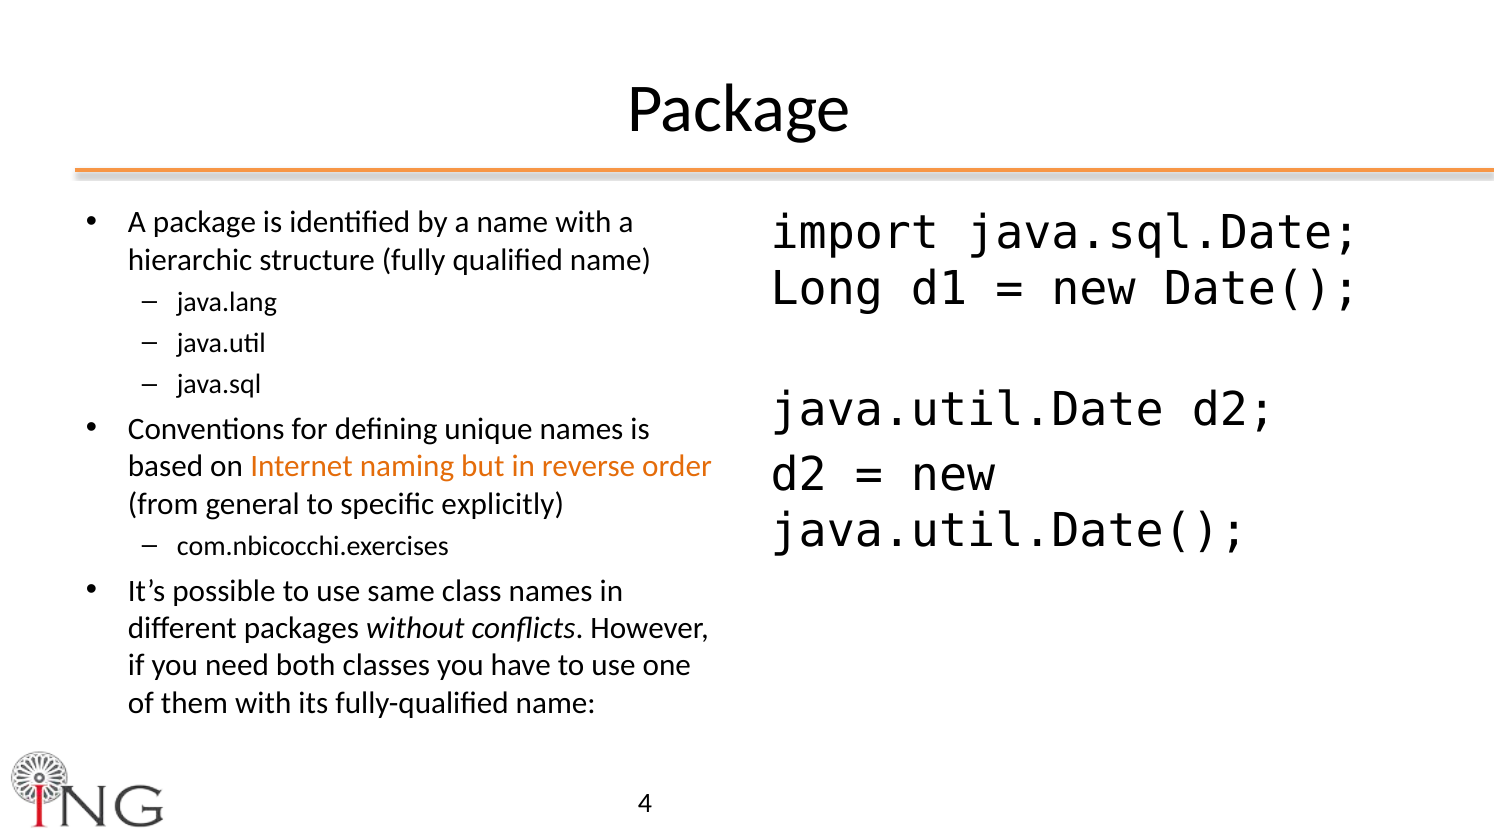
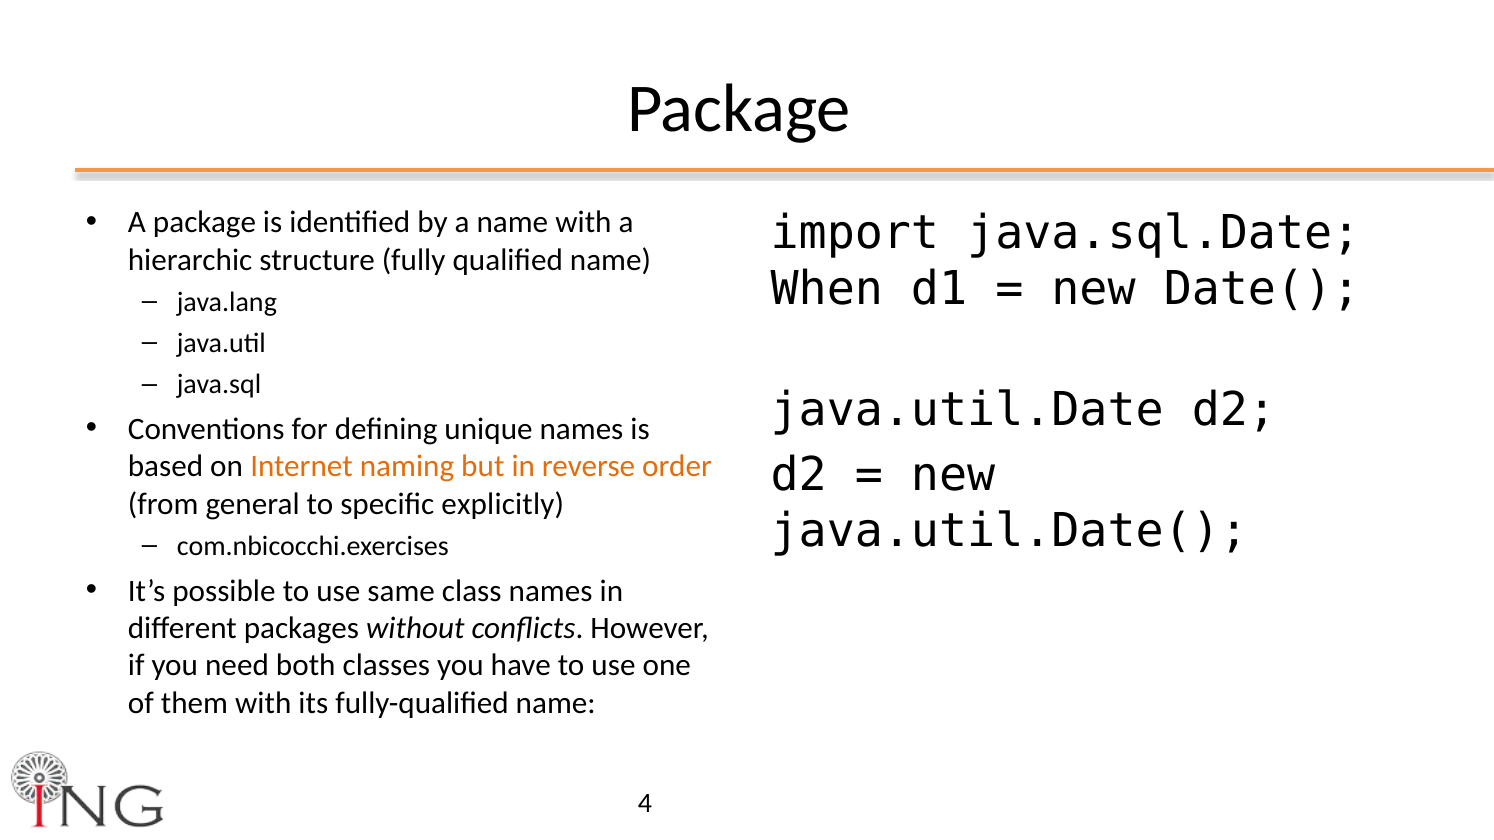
Long: Long -> When (827, 289)
